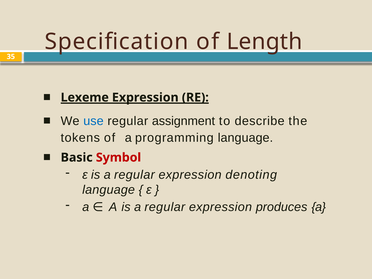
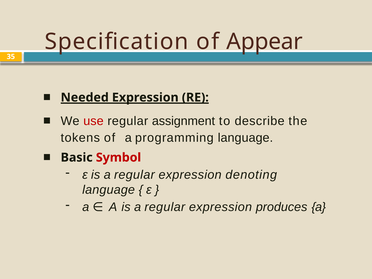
Length: Length -> Appear (265, 42)
Lexeme: Lexeme -> Needed (85, 97)
use colour: blue -> red (93, 121)
